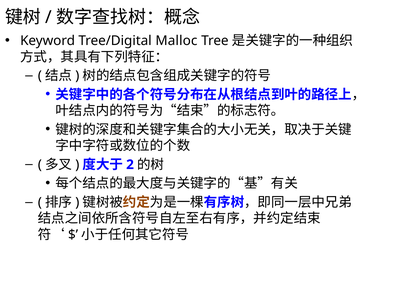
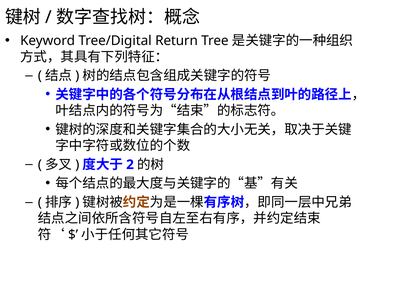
Malloc: Malloc -> Return (177, 41)
